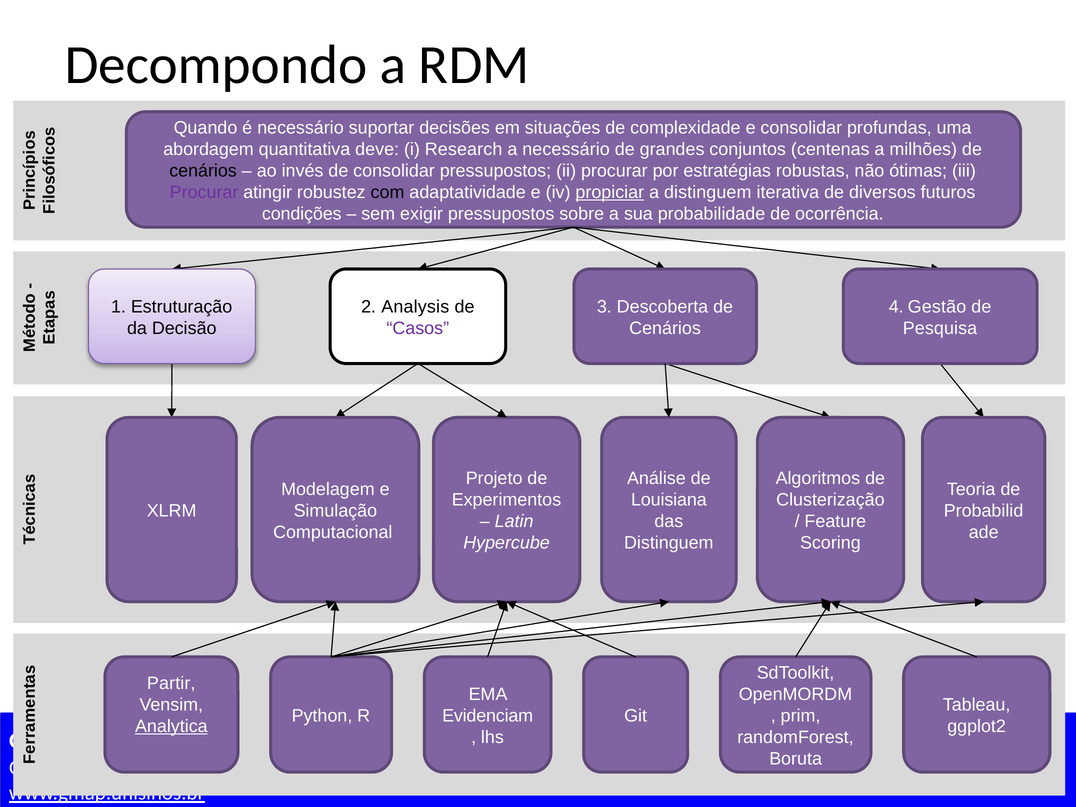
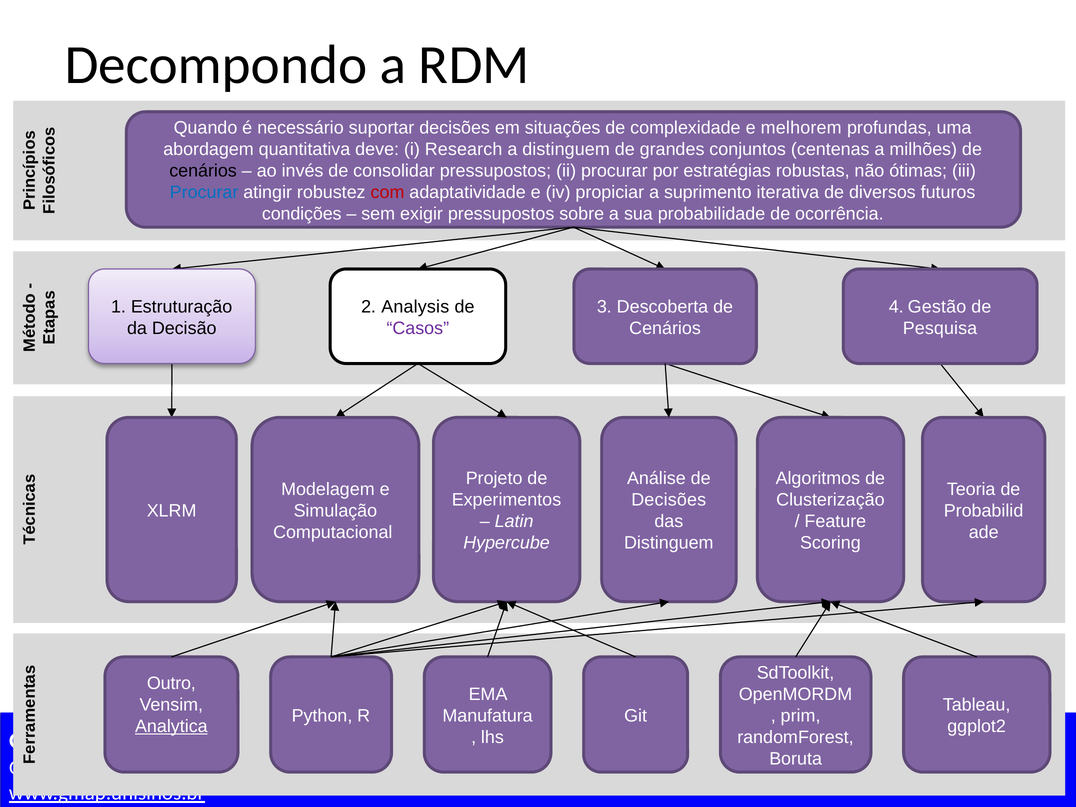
e consolidar: consolidar -> melhorem (801, 128)
a necessário: necessário -> distinguem (566, 149)
Procurar colour: purple -> blue (204, 192)
com colour: black -> red (387, 192)
propiciar underline: present -> none (610, 192)
a distinguem: distinguem -> suprimento (708, 192)
Louisiana: Louisiana -> Decisões (669, 500)
Partir: Partir -> Outro (171, 683)
Evidenciam: Evidenciam -> Manufatura (488, 716)
